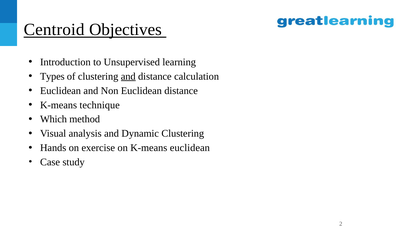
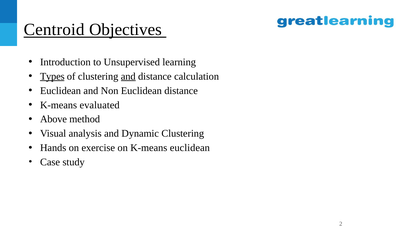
Types underline: none -> present (52, 76)
technique: technique -> evaluated (100, 105)
Which: Which -> Above (54, 119)
